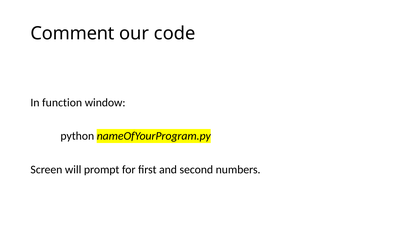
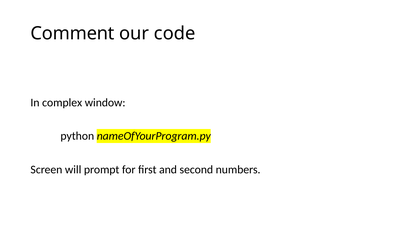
function: function -> complex (62, 103)
